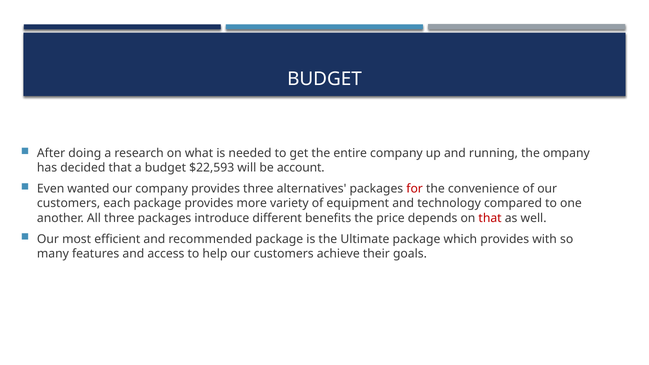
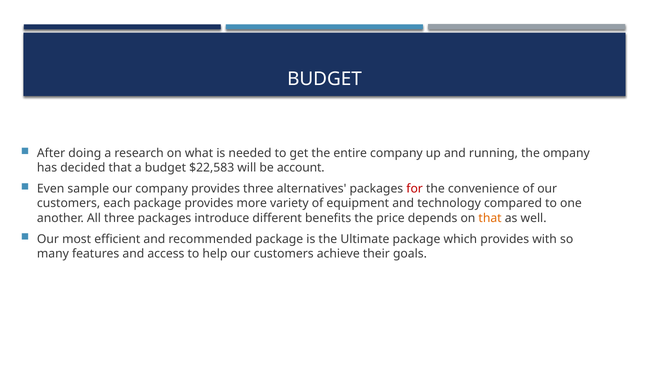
$22,593: $22,593 -> $22,583 (212, 168)
wanted: wanted -> sample (88, 189)
that colour: red -> orange (490, 218)
